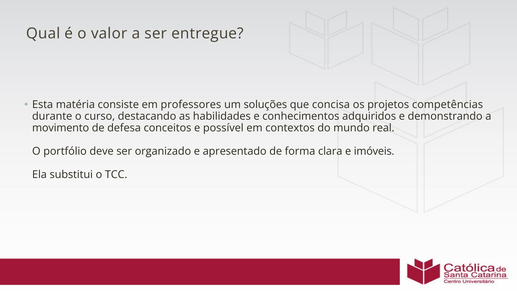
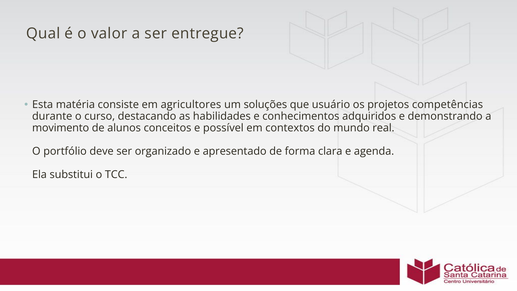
professores: professores -> agricultores (191, 105)
concisa: concisa -> usuário (331, 105)
defesa: defesa -> alunos (124, 128)
imóveis: imóveis -> agenda (374, 151)
